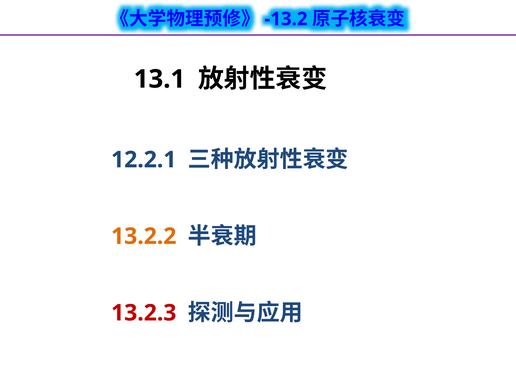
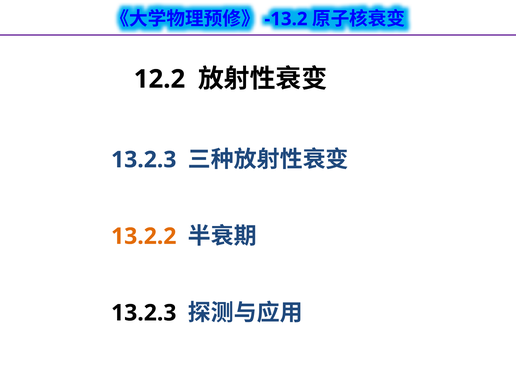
13.1: 13.1 -> 12.2 (160, 79)
12.2.1: 12.2.1 -> 13.2.3 (144, 160)
13.2.3 colour: red -> black (144, 313)
